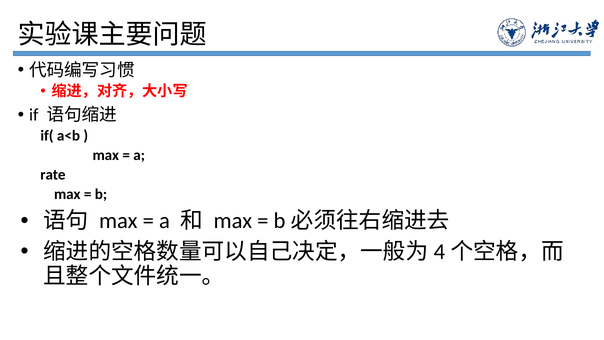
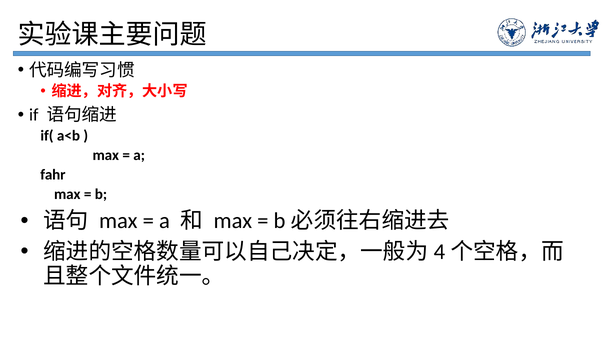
rate: rate -> fahr (53, 175)
